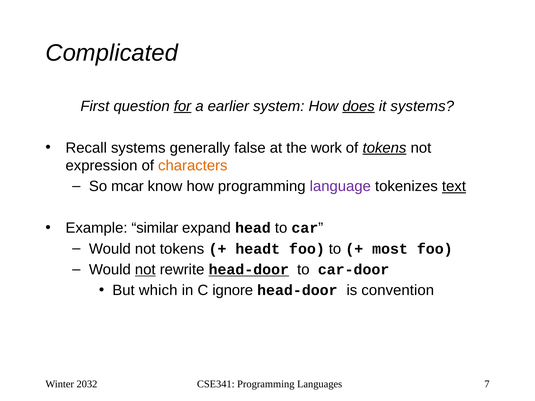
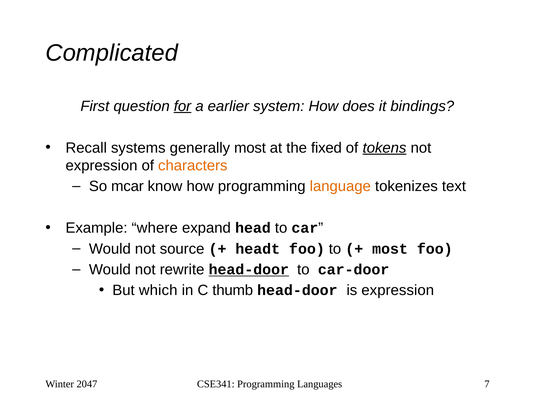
does underline: present -> none (359, 106)
it systems: systems -> bindings (422, 106)
generally false: false -> most (250, 148)
work: work -> fixed (326, 148)
language colour: purple -> orange (340, 187)
text underline: present -> none (454, 187)
similar: similar -> where (155, 228)
not tokens: tokens -> source (182, 249)
not underline: present -> none (145, 270)
ignore: ignore -> thumb (233, 291)
is convention: convention -> expression (398, 291)
2032: 2032 -> 2047 (87, 384)
